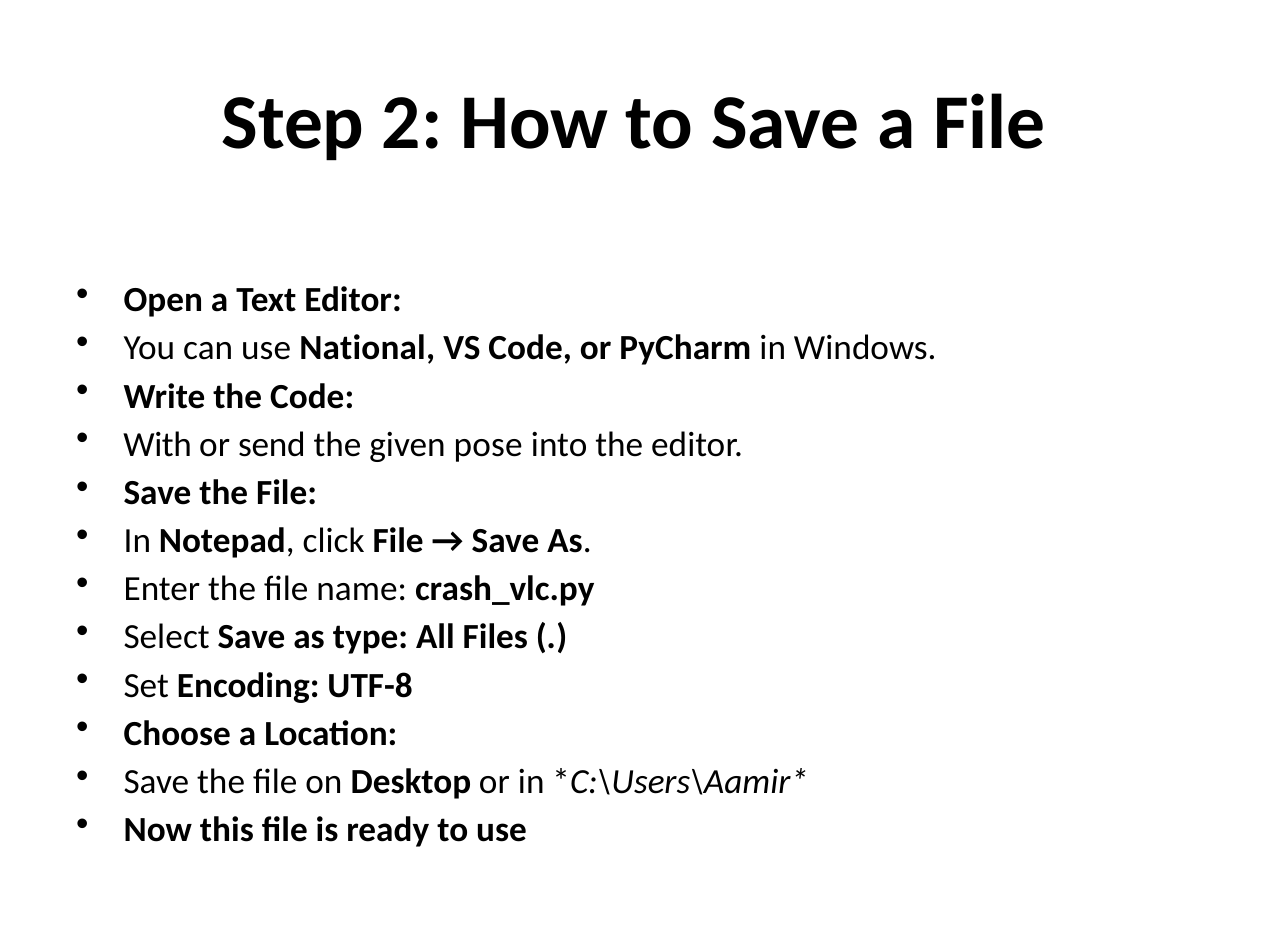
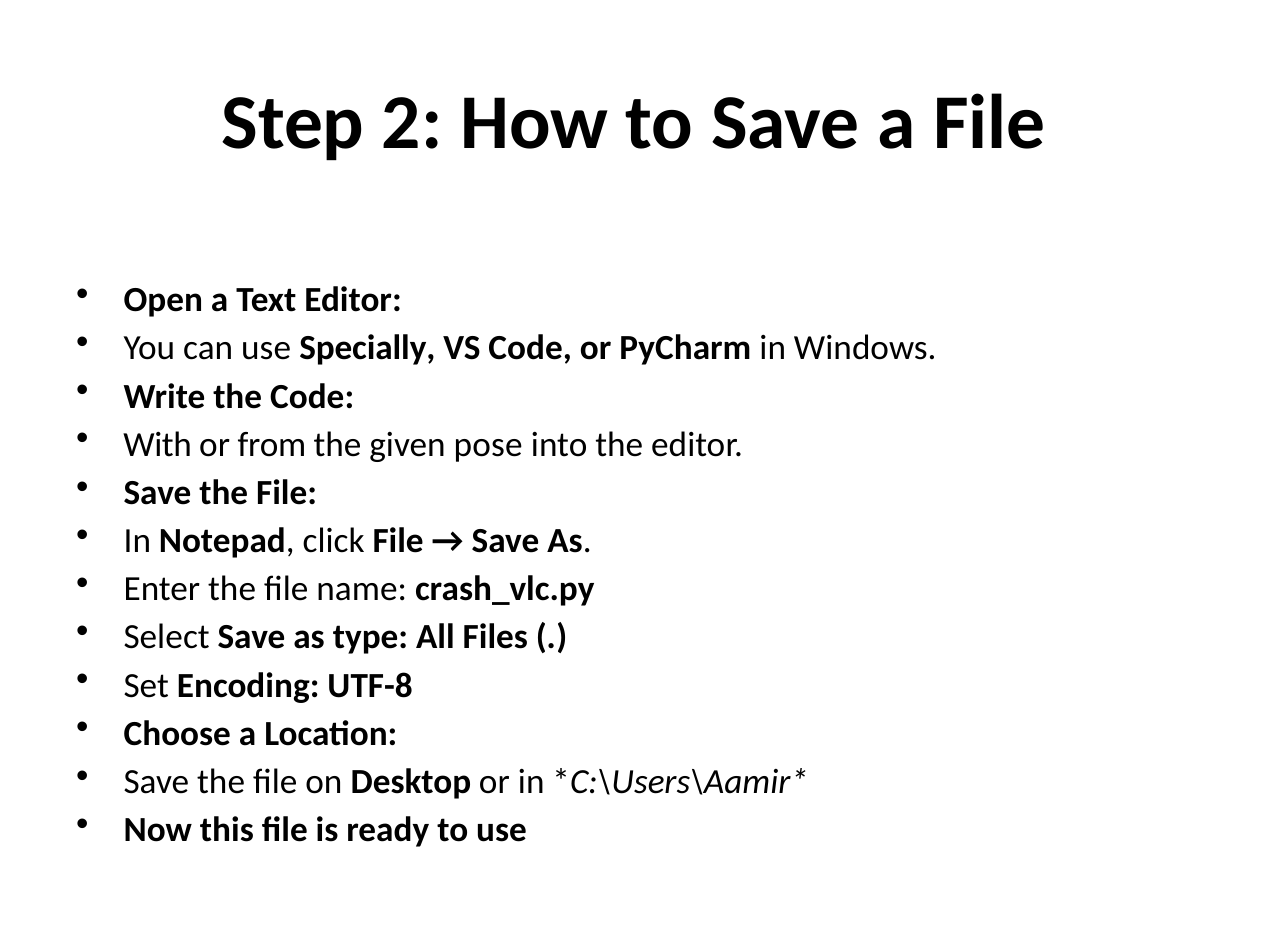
National: National -> Specially (367, 348)
send: send -> from (272, 445)
